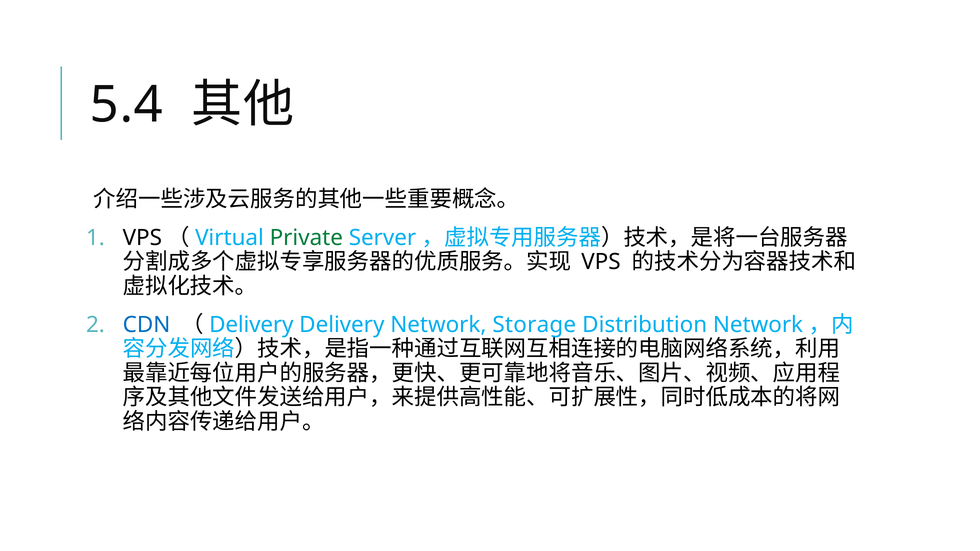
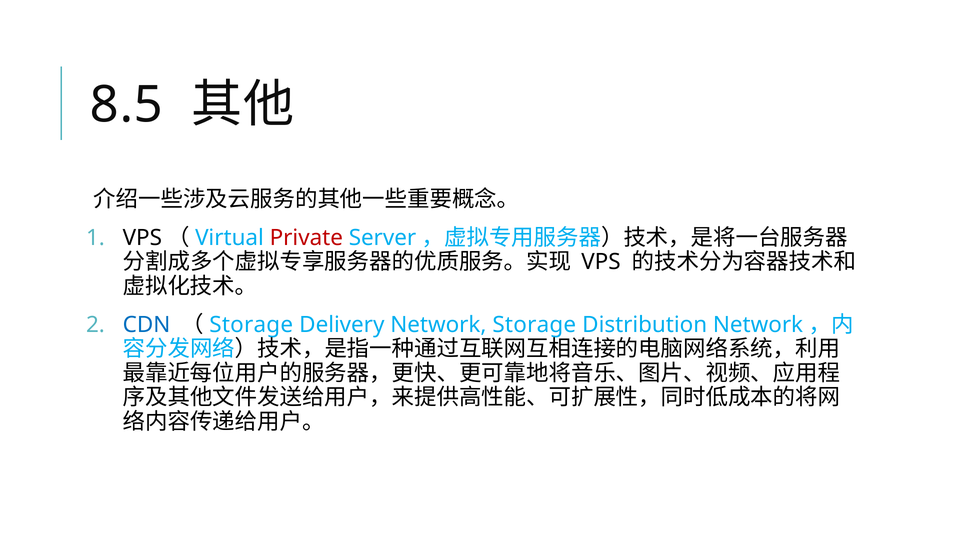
5.4: 5.4 -> 8.5 (126, 105)
Private colour: green -> red (306, 238)
Delivery: Delivery -> Storage (251, 325)
